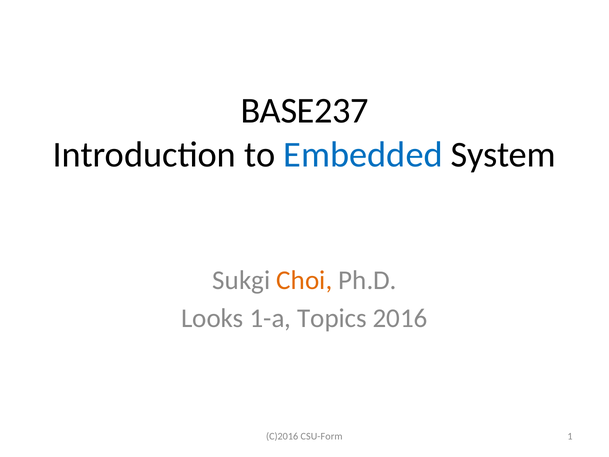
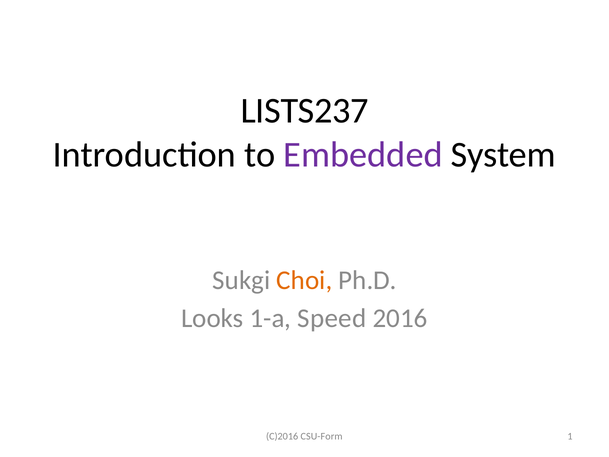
BASE237: BASE237 -> LISTS237 (305, 111)
Embedded colour: blue -> purple (363, 155)
Topics: Topics -> Speed (332, 318)
